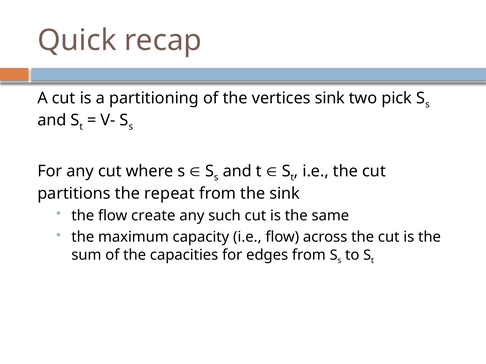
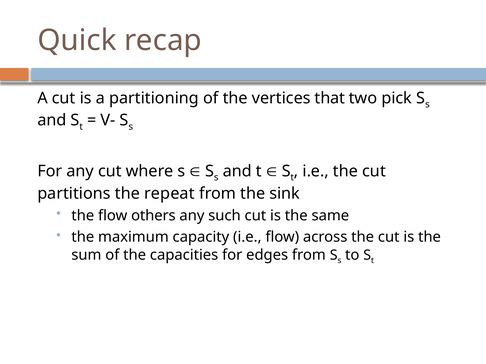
vertices sink: sink -> that (330, 98)
create: create -> others (153, 216)
